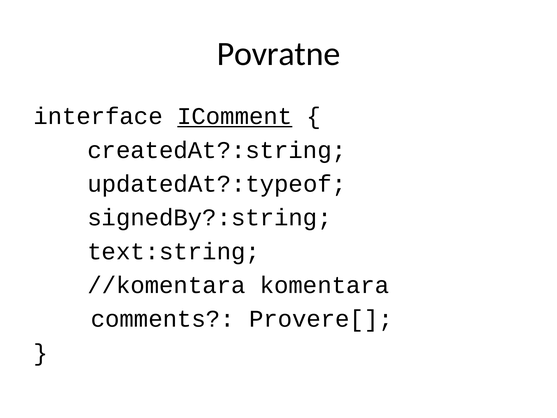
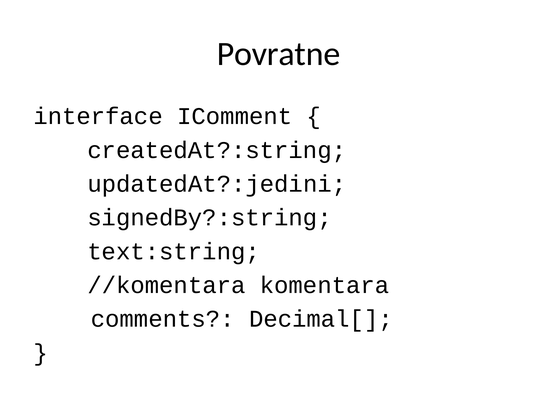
IComment underline: present -> none (235, 116)
updatedAt?:typeof: updatedAt?:typeof -> updatedAt?:jedini (217, 184)
Provere[: Provere[ -> Decimal[ (321, 319)
